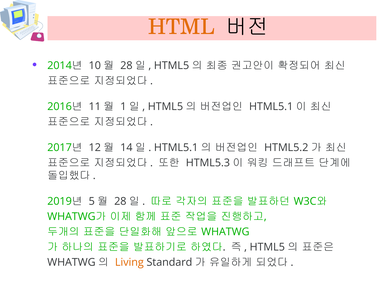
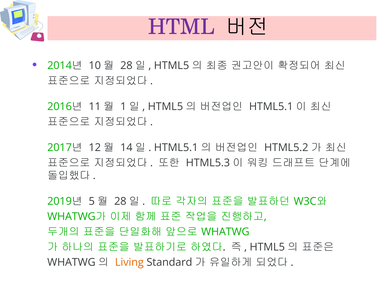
HTML colour: orange -> purple (181, 27)
